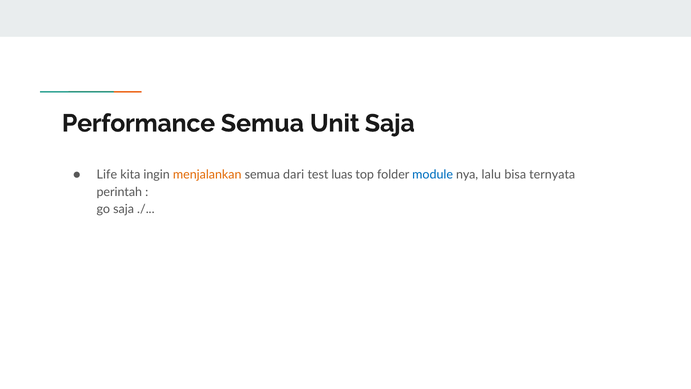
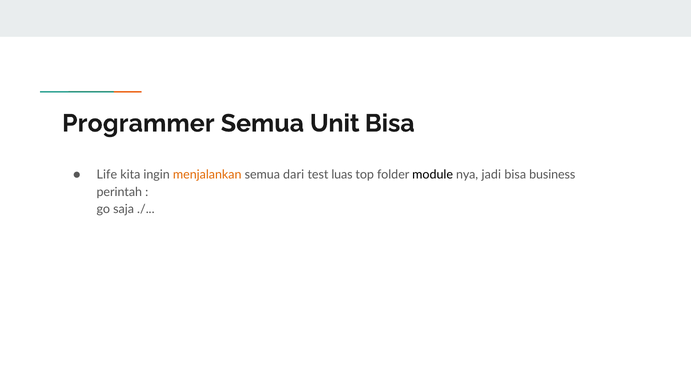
Performance: Performance -> Programmer (138, 123)
Unit Saja: Saja -> Bisa (390, 123)
module colour: blue -> black (433, 175)
lalu: lalu -> jadi (491, 175)
ternyata: ternyata -> business (552, 175)
